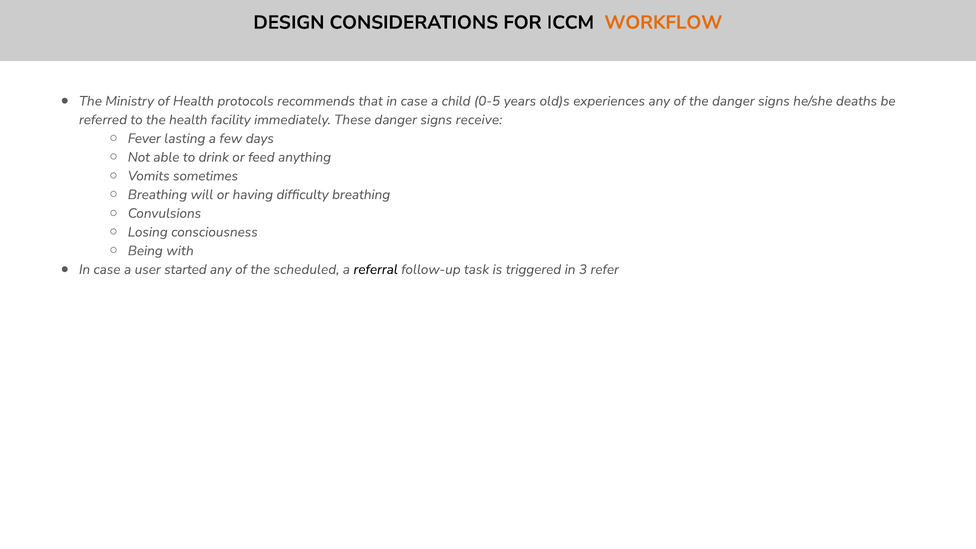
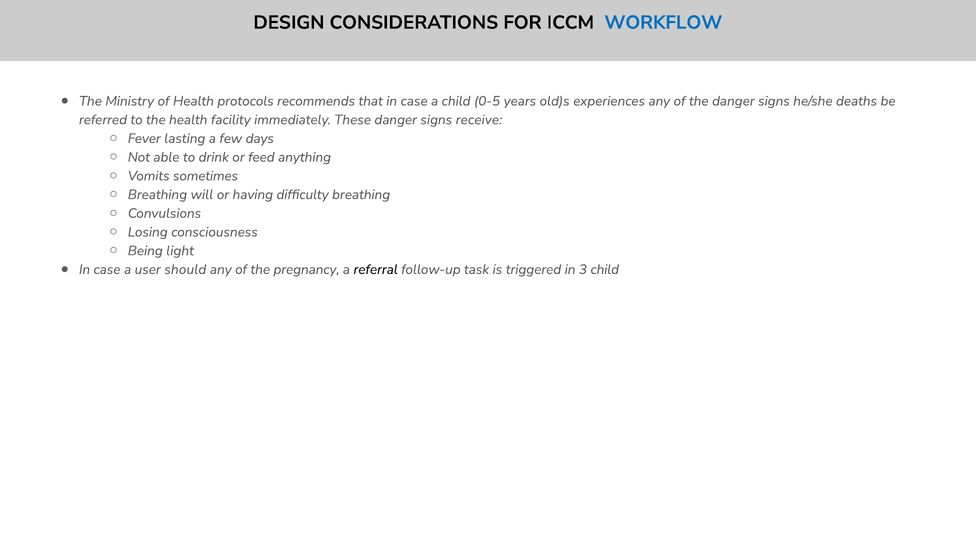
WORKFLOW colour: orange -> blue (663, 22)
with: with -> light (180, 251)
started: started -> should (185, 269)
scheduled: scheduled -> pregnancy (306, 269)
3 refer: refer -> child (605, 269)
